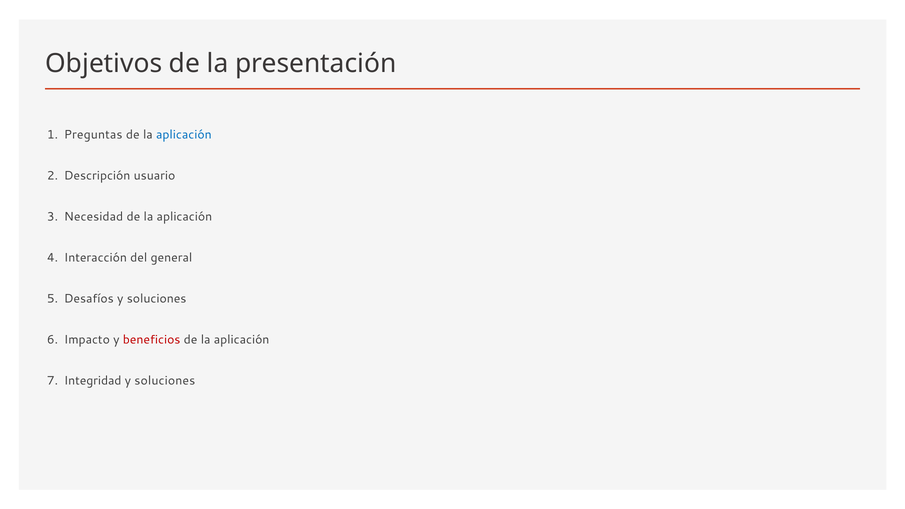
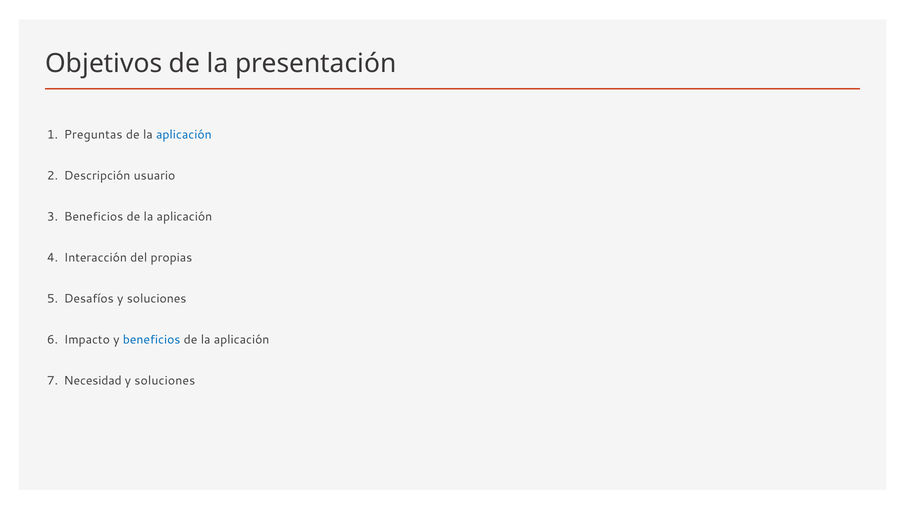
Necesidad: Necesidad -> Beneficios (94, 217)
general: general -> propias (171, 258)
beneficios colour: red -> blue (152, 340)
Integridad: Integridad -> Necesidad (93, 381)
